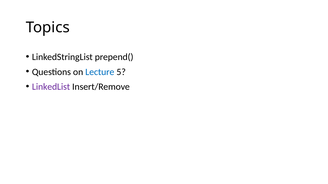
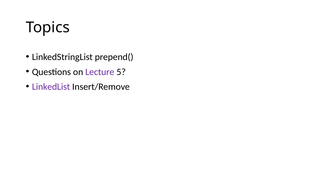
Lecture colour: blue -> purple (100, 72)
